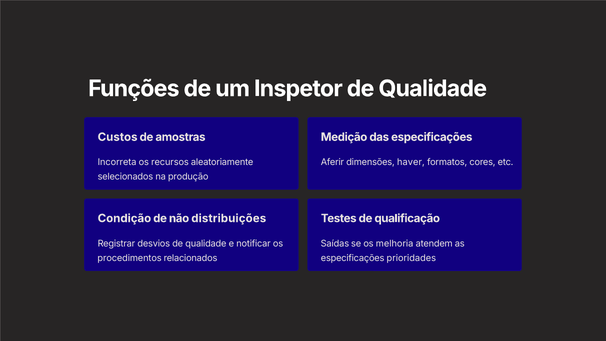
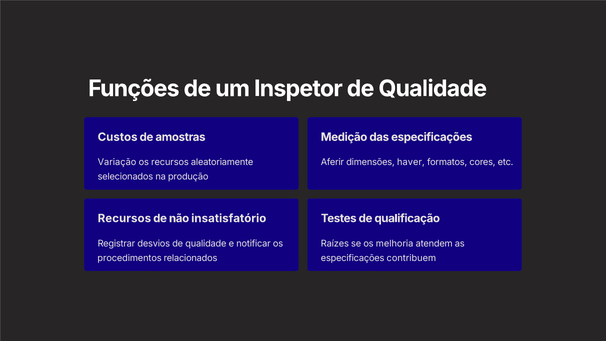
Incorreta: Incorreta -> Variação (117, 162)
Condição: Condição -> Recursos (124, 218)
distribuições: distribuições -> insatisfatório (229, 218)
Saídas: Saídas -> Raízes (335, 243)
prioridades: prioridades -> contribuem (411, 258)
